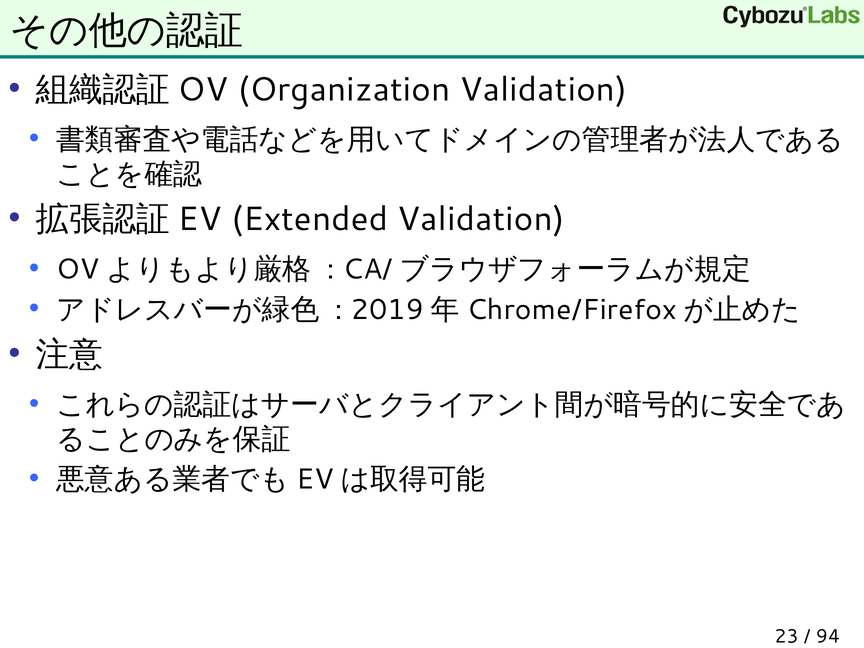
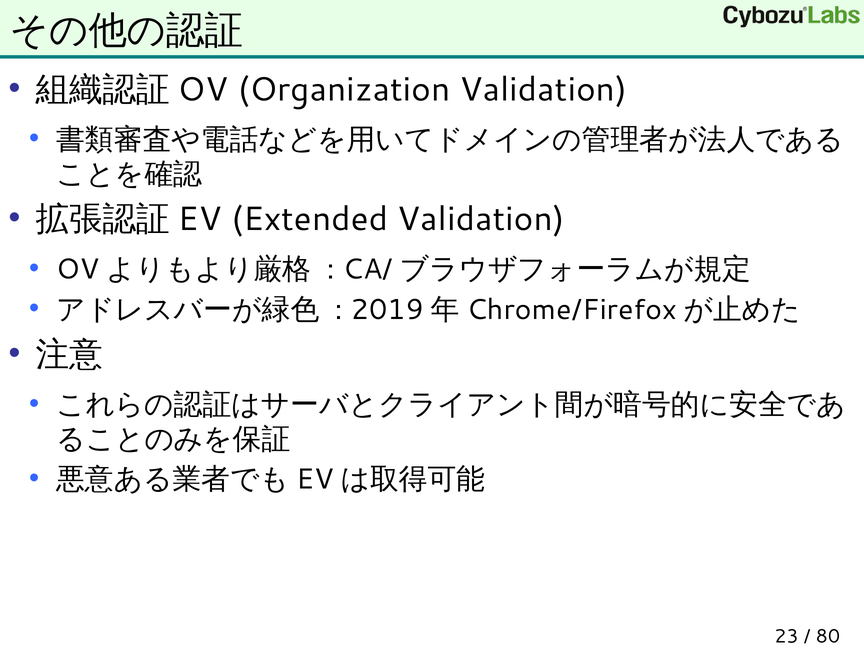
94: 94 -> 80 (828, 636)
